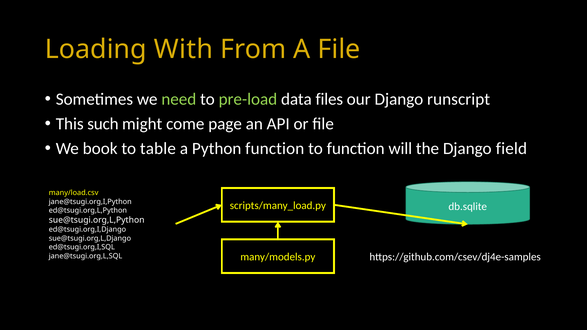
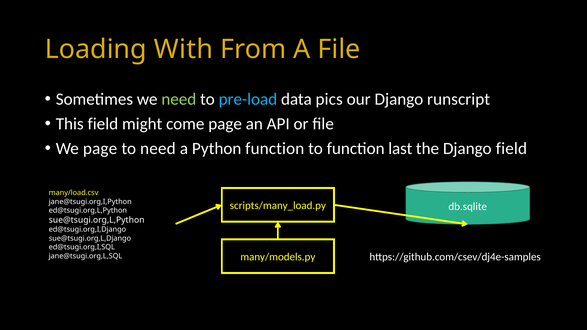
pre-load colour: light green -> light blue (248, 99)
files: files -> pics (329, 99)
This such: such -> field (103, 124)
We book: book -> page (100, 148)
to table: table -> need (158, 148)
will: will -> last (400, 148)
